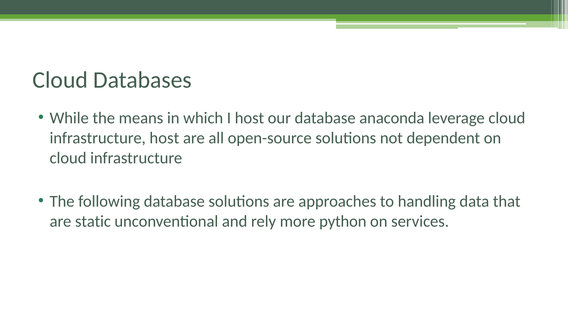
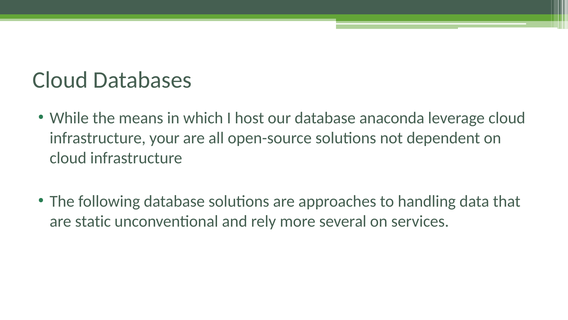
infrastructure host: host -> your (164, 138)
python: python -> several (343, 221)
